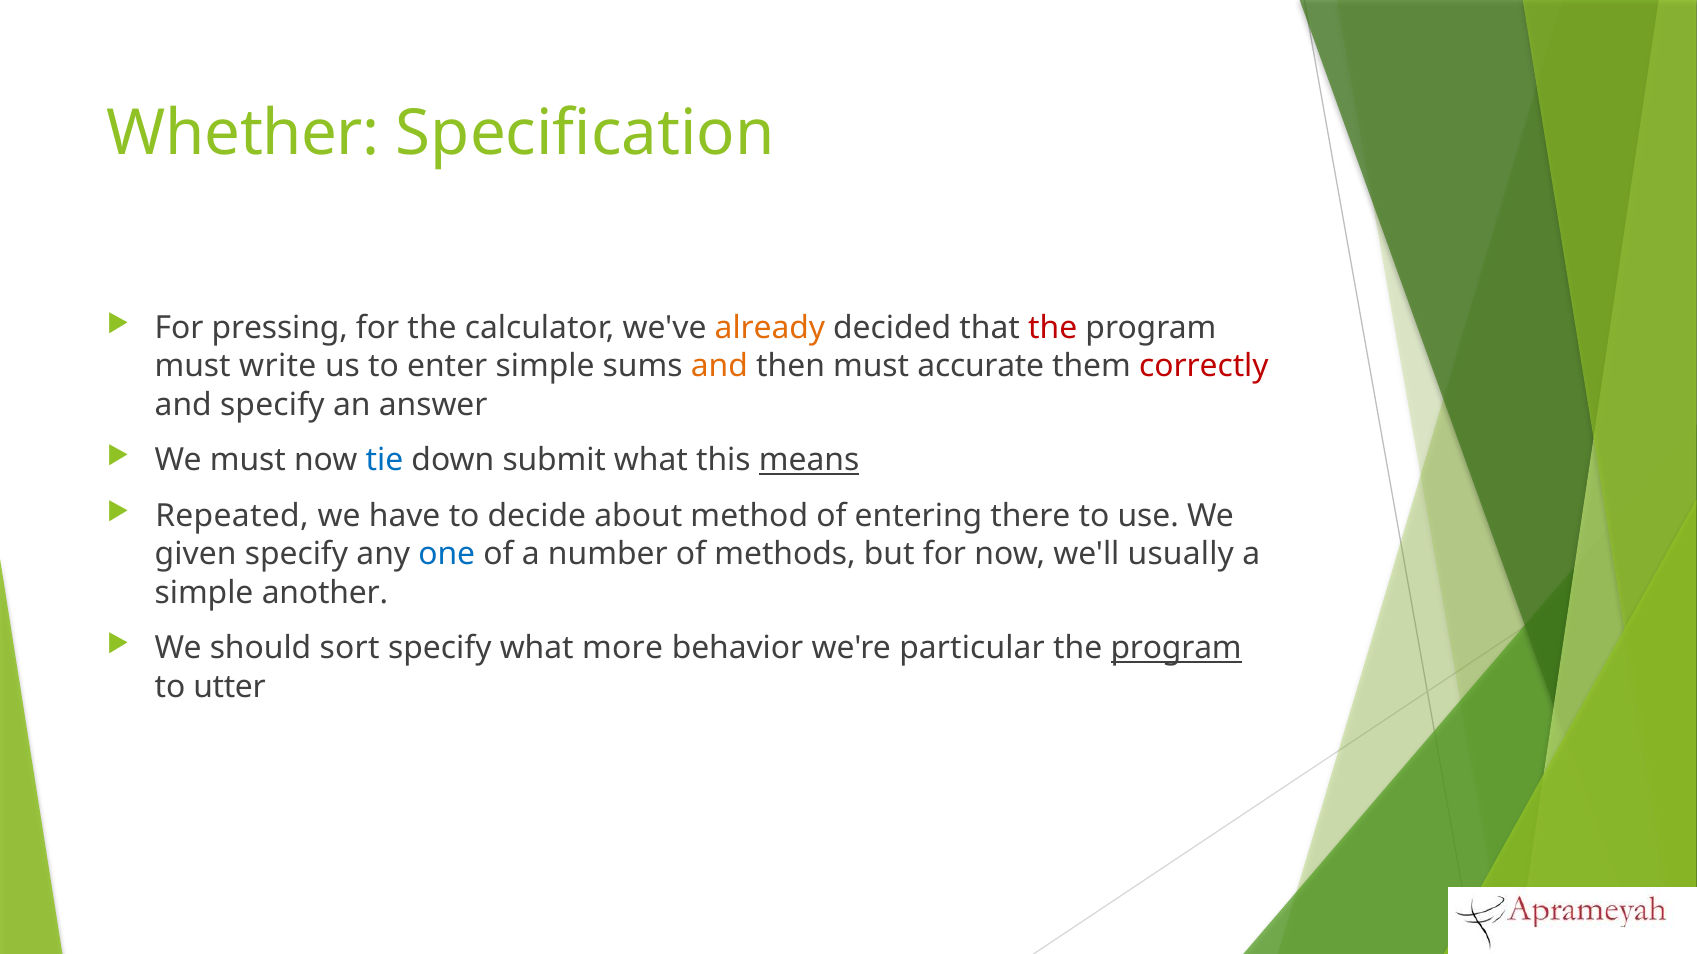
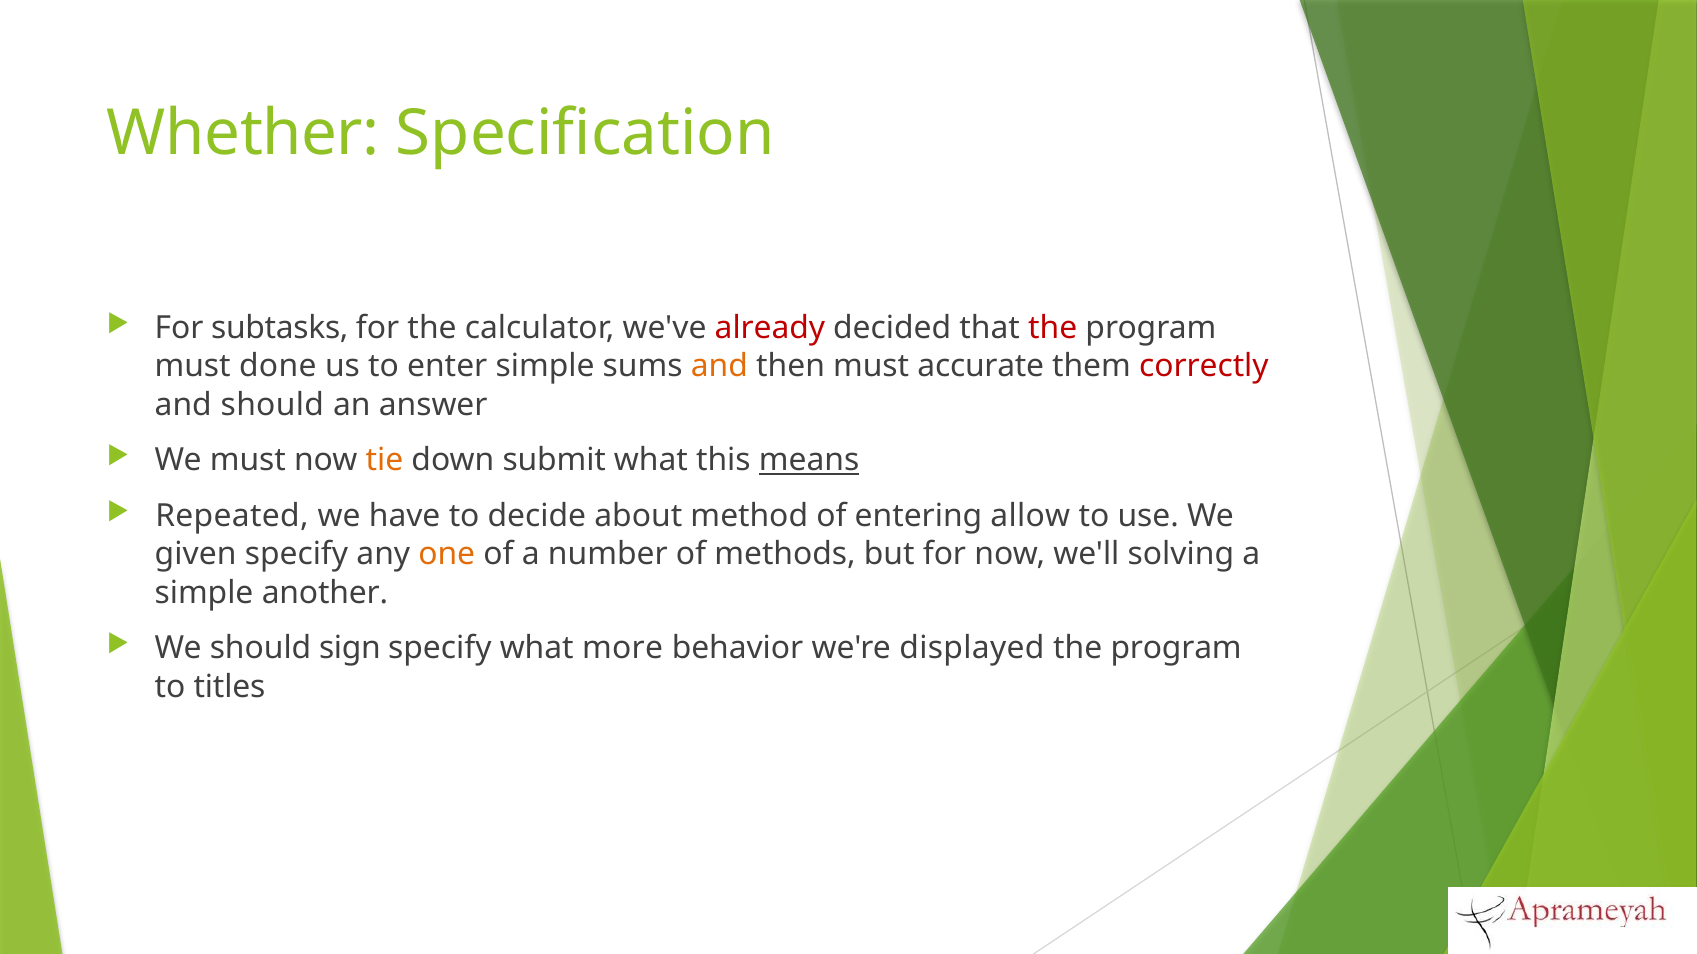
pressing: pressing -> subtasks (280, 328)
already colour: orange -> red (770, 328)
write: write -> done (278, 367)
and specify: specify -> should (272, 405)
tie colour: blue -> orange (384, 461)
there: there -> allow (1030, 517)
one colour: blue -> orange (447, 555)
usually: usually -> solving (1181, 555)
sort: sort -> sign (350, 649)
particular: particular -> displayed (972, 649)
program underline: present -> none (1176, 649)
utter: utter -> titles (229, 687)
